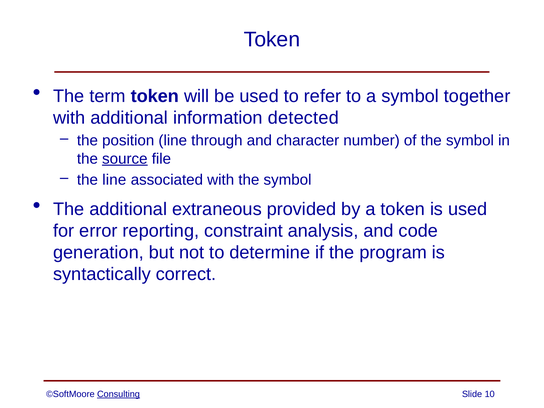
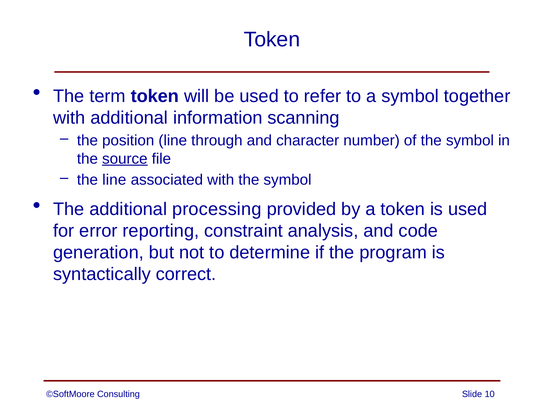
detected: detected -> scanning (304, 118)
extraneous: extraneous -> processing (217, 209)
Consulting underline: present -> none (118, 394)
